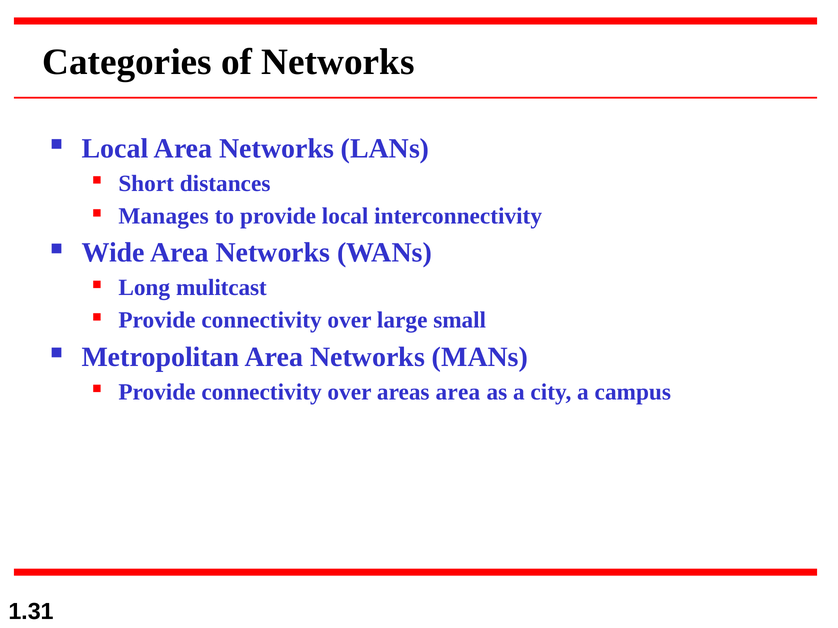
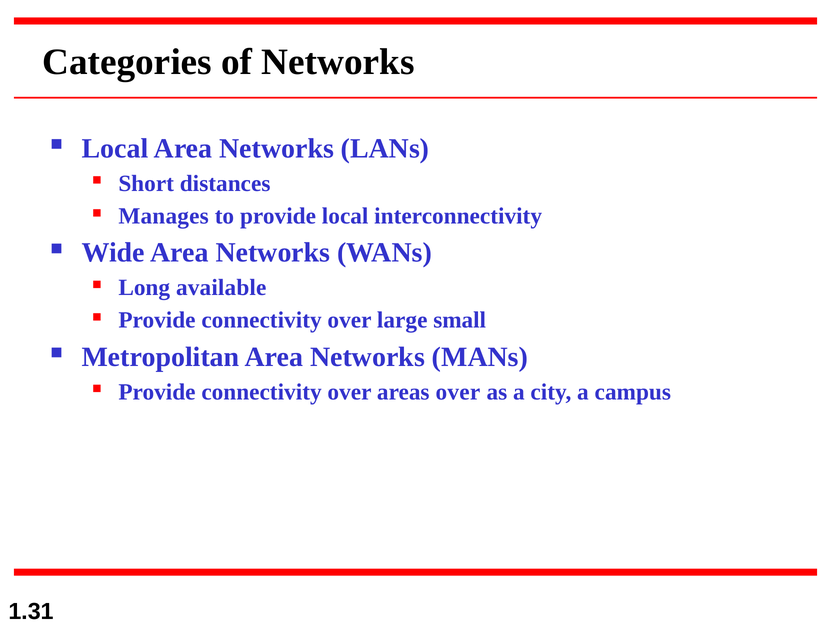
mulitcast: mulitcast -> available (221, 288)
areas area: area -> over (458, 392)
